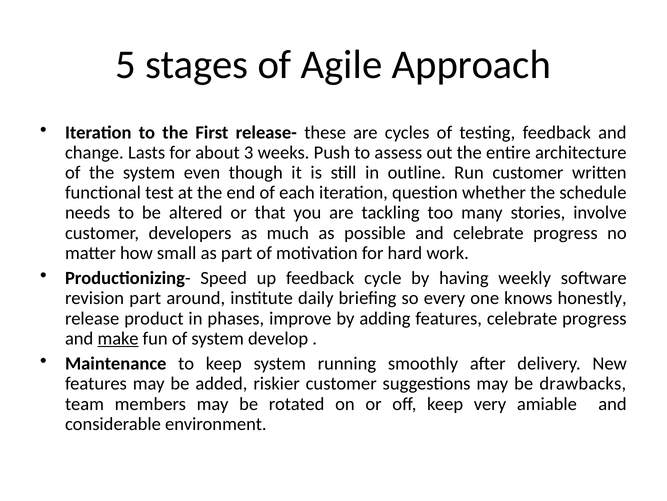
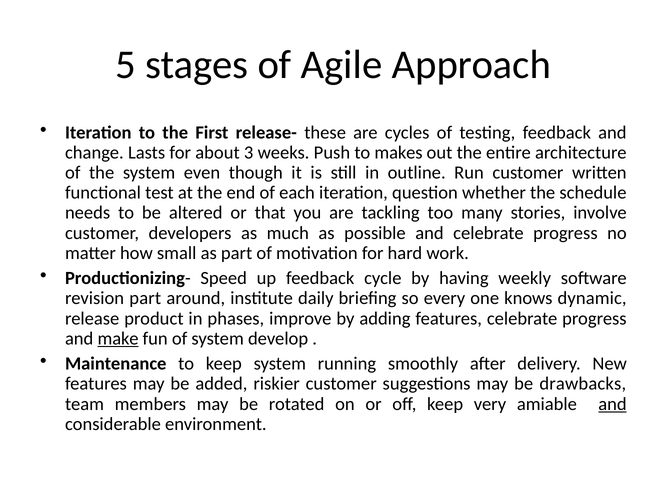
assess: assess -> makes (398, 152)
honestly: honestly -> dynamic (592, 298)
and underline: none -> present (612, 403)
